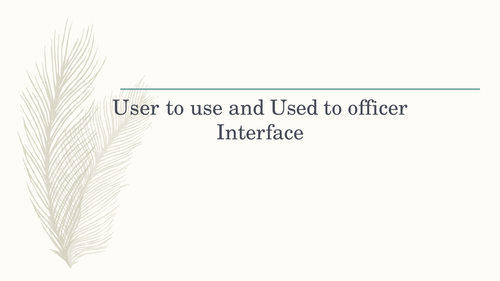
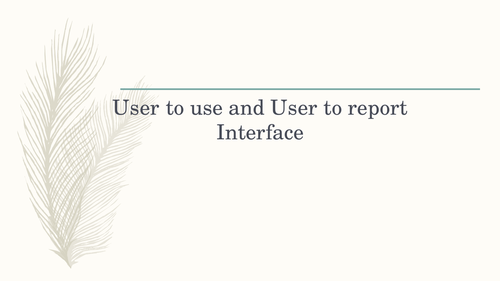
and Used: Used -> User (294, 108)
officer: officer -> report (378, 108)
